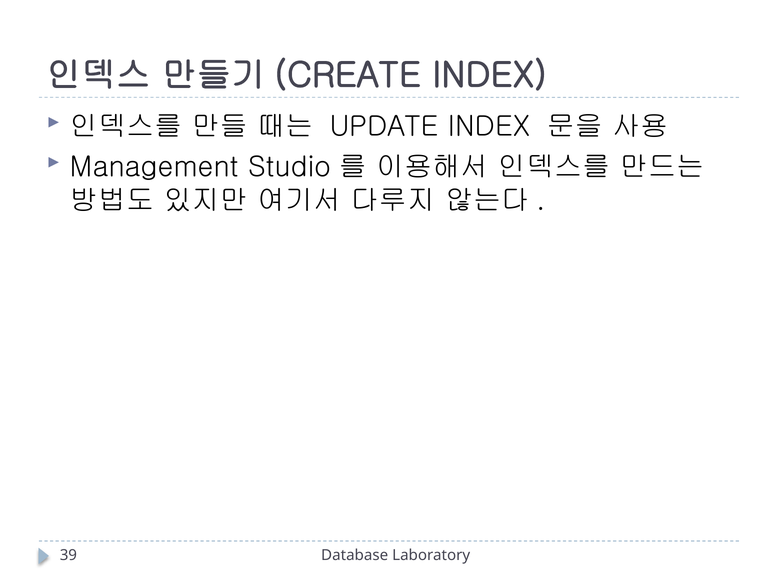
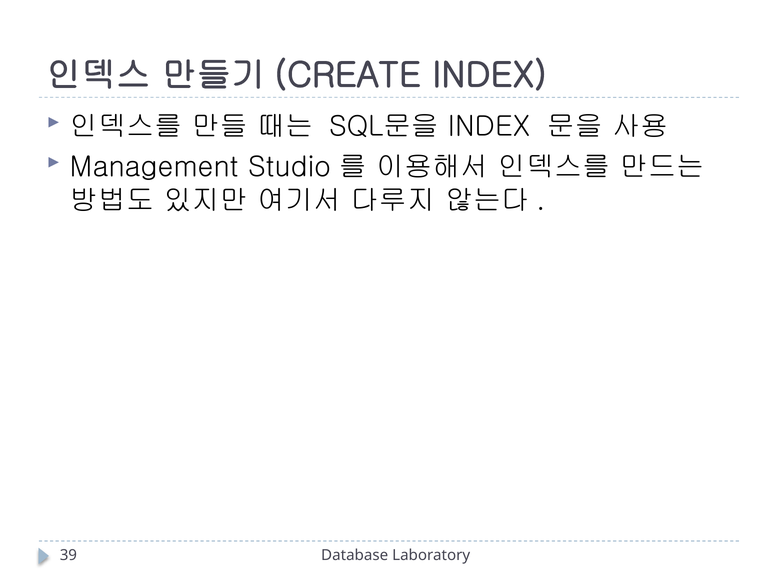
UPDATE: UPDATE -> SQL문을 (384, 126)
